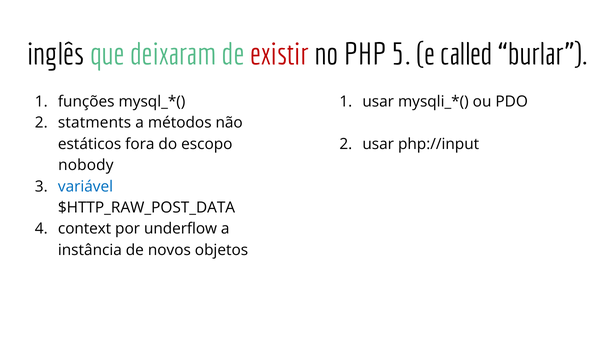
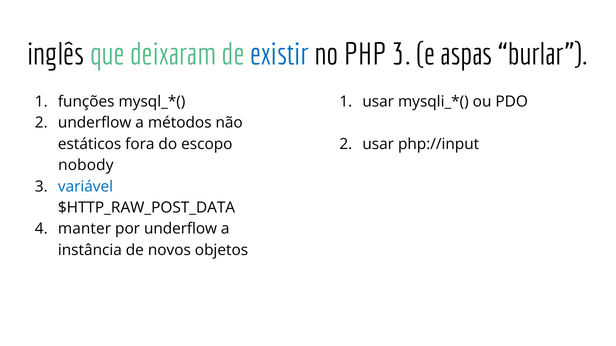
existir colour: red -> blue (280, 55)
PHP 5: 5 -> 3 (401, 55)
called: called -> aspas (467, 55)
statments: statments -> underflow (95, 123)
context: context -> manter (84, 229)
